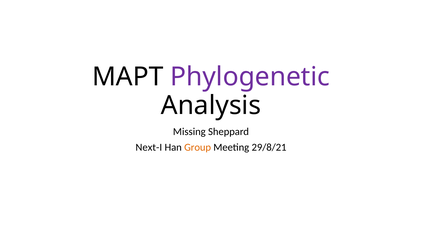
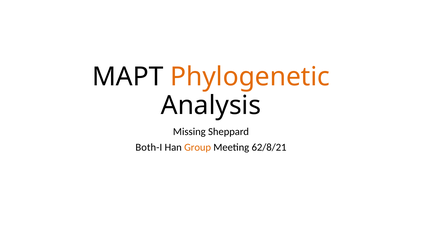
Phylogenetic colour: purple -> orange (250, 77)
Next-I: Next-I -> Both-I (149, 148)
29/8/21: 29/8/21 -> 62/8/21 (269, 148)
